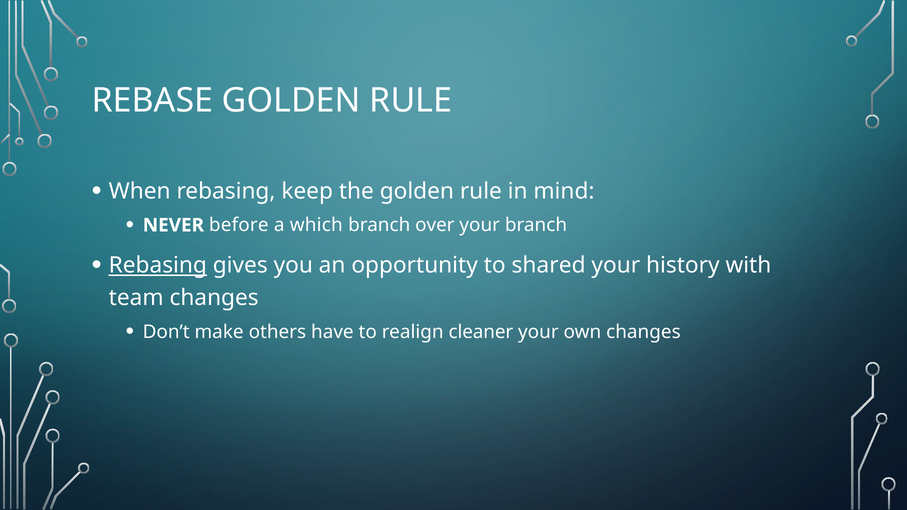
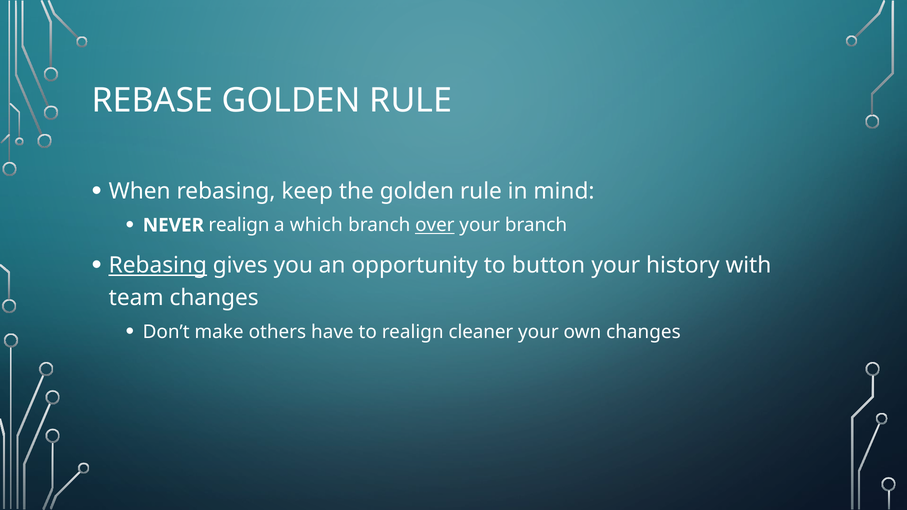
NEVER before: before -> realign (239, 225)
over underline: none -> present (435, 225)
shared: shared -> button (548, 265)
